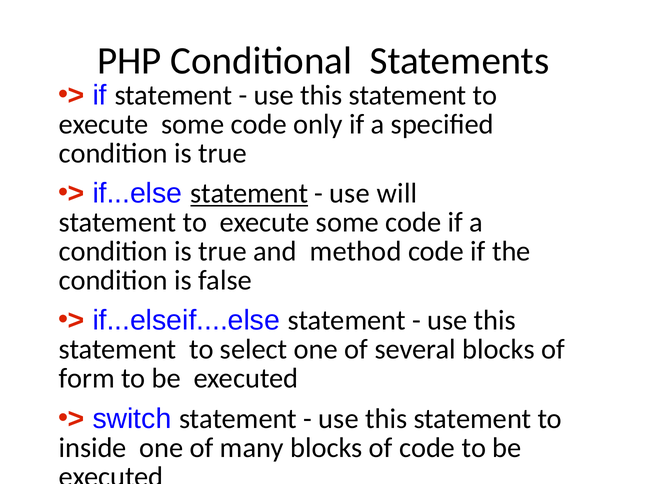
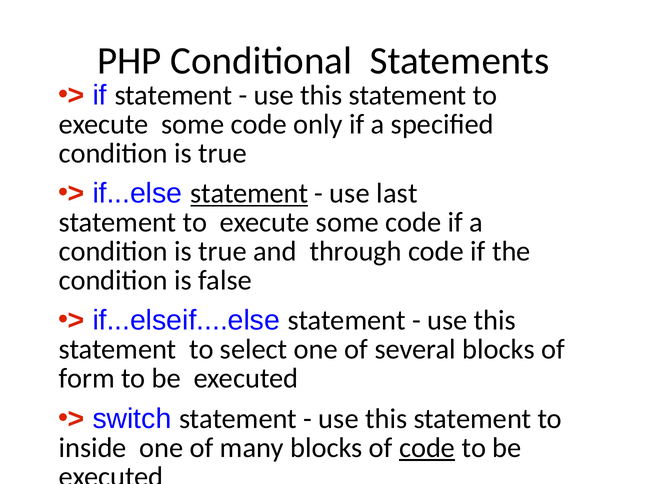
will: will -> last (397, 193)
method: method -> through (356, 251)
code underline: none -> present (427, 448)
